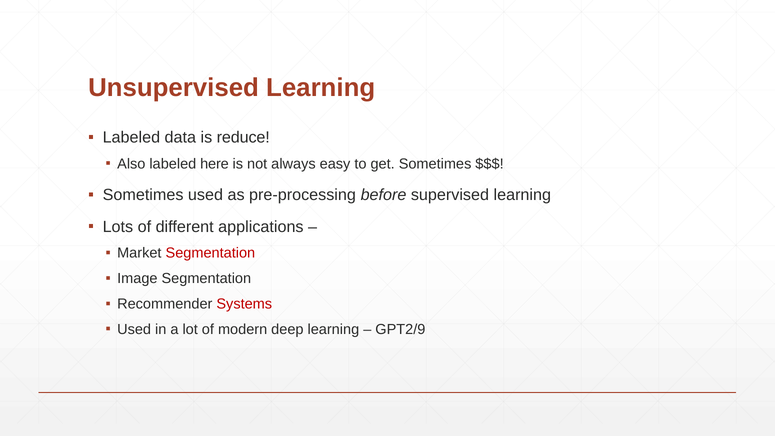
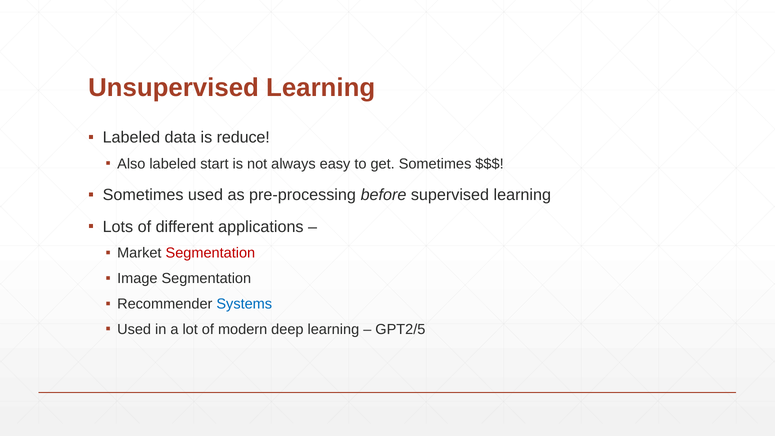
here: here -> start (214, 164)
Systems colour: red -> blue (244, 304)
GPT2/9: GPT2/9 -> GPT2/5 (400, 329)
